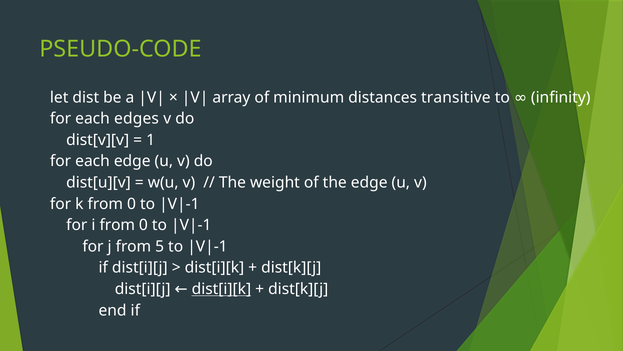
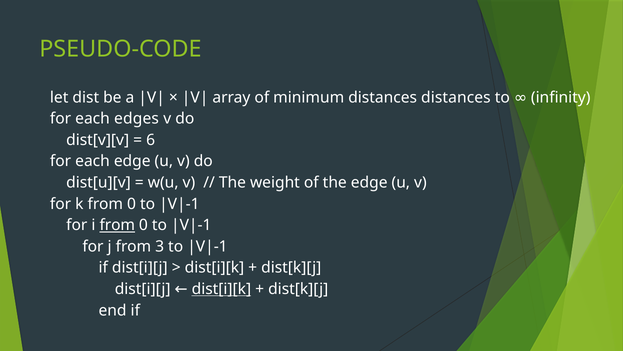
distances transitive: transitive -> distances (456, 97)
1: 1 -> 6 (151, 140)
from underline: none -> present (117, 225)
5: 5 -> 3 (160, 246)
